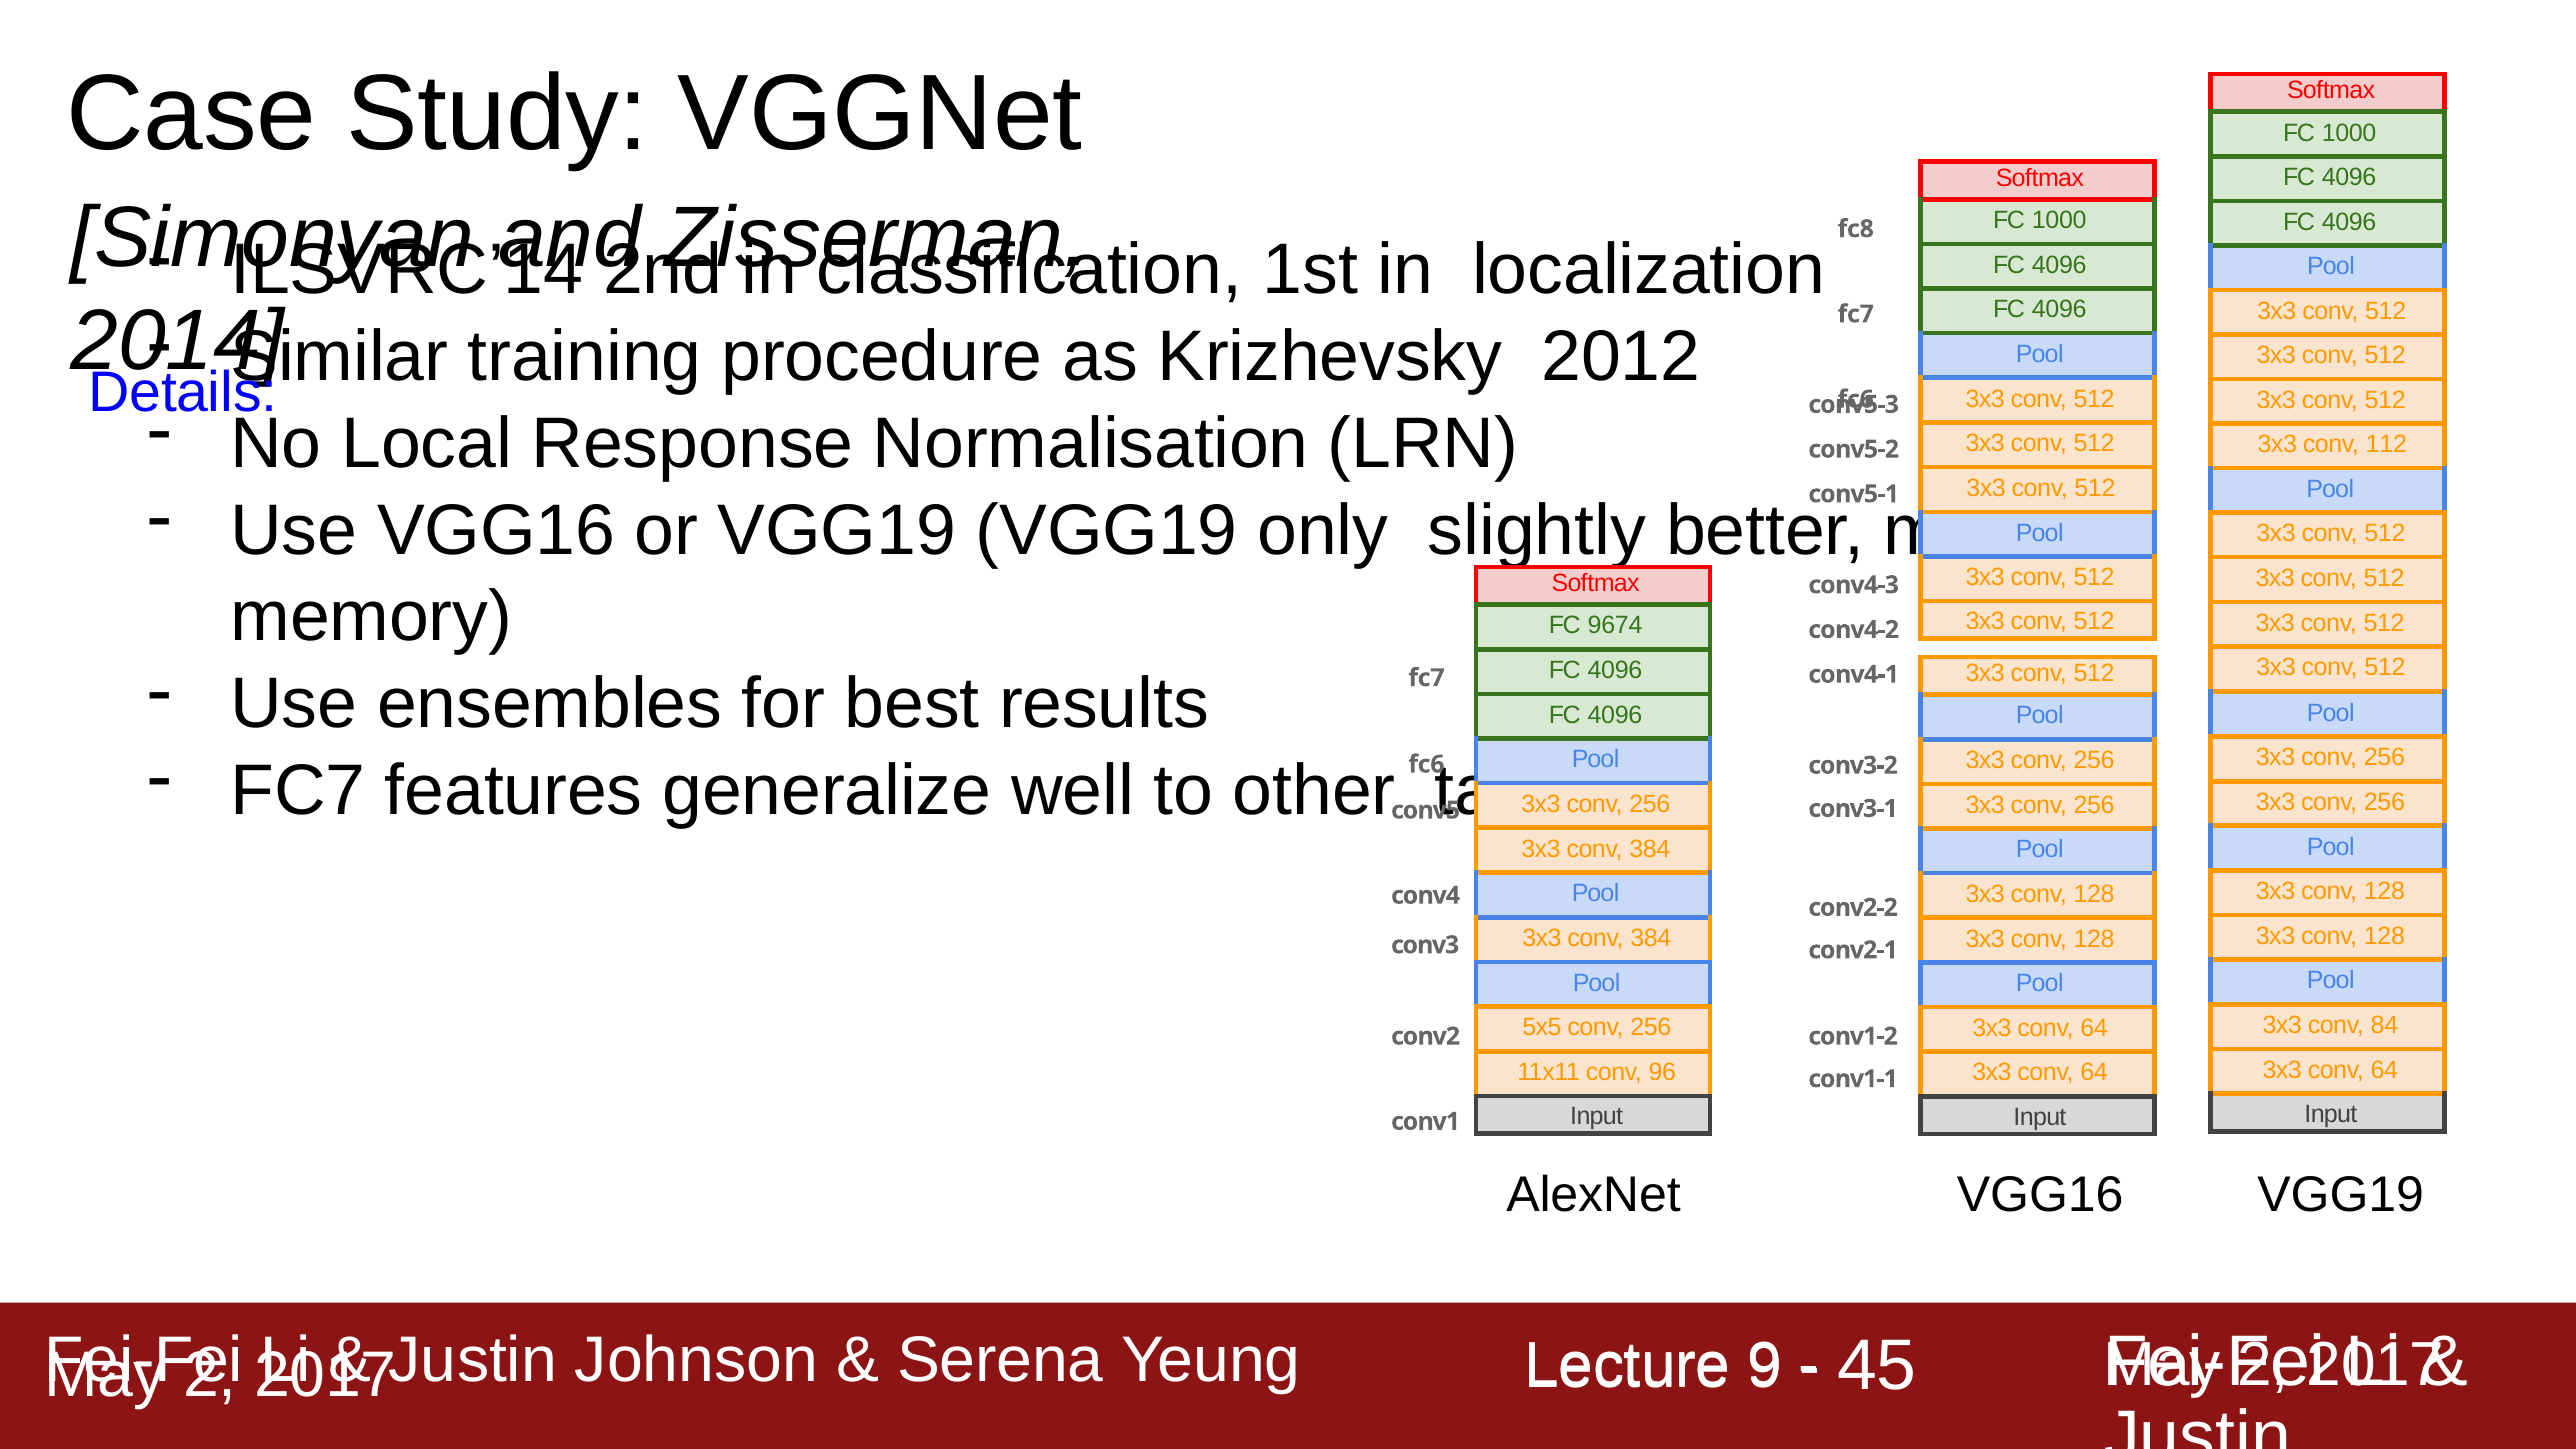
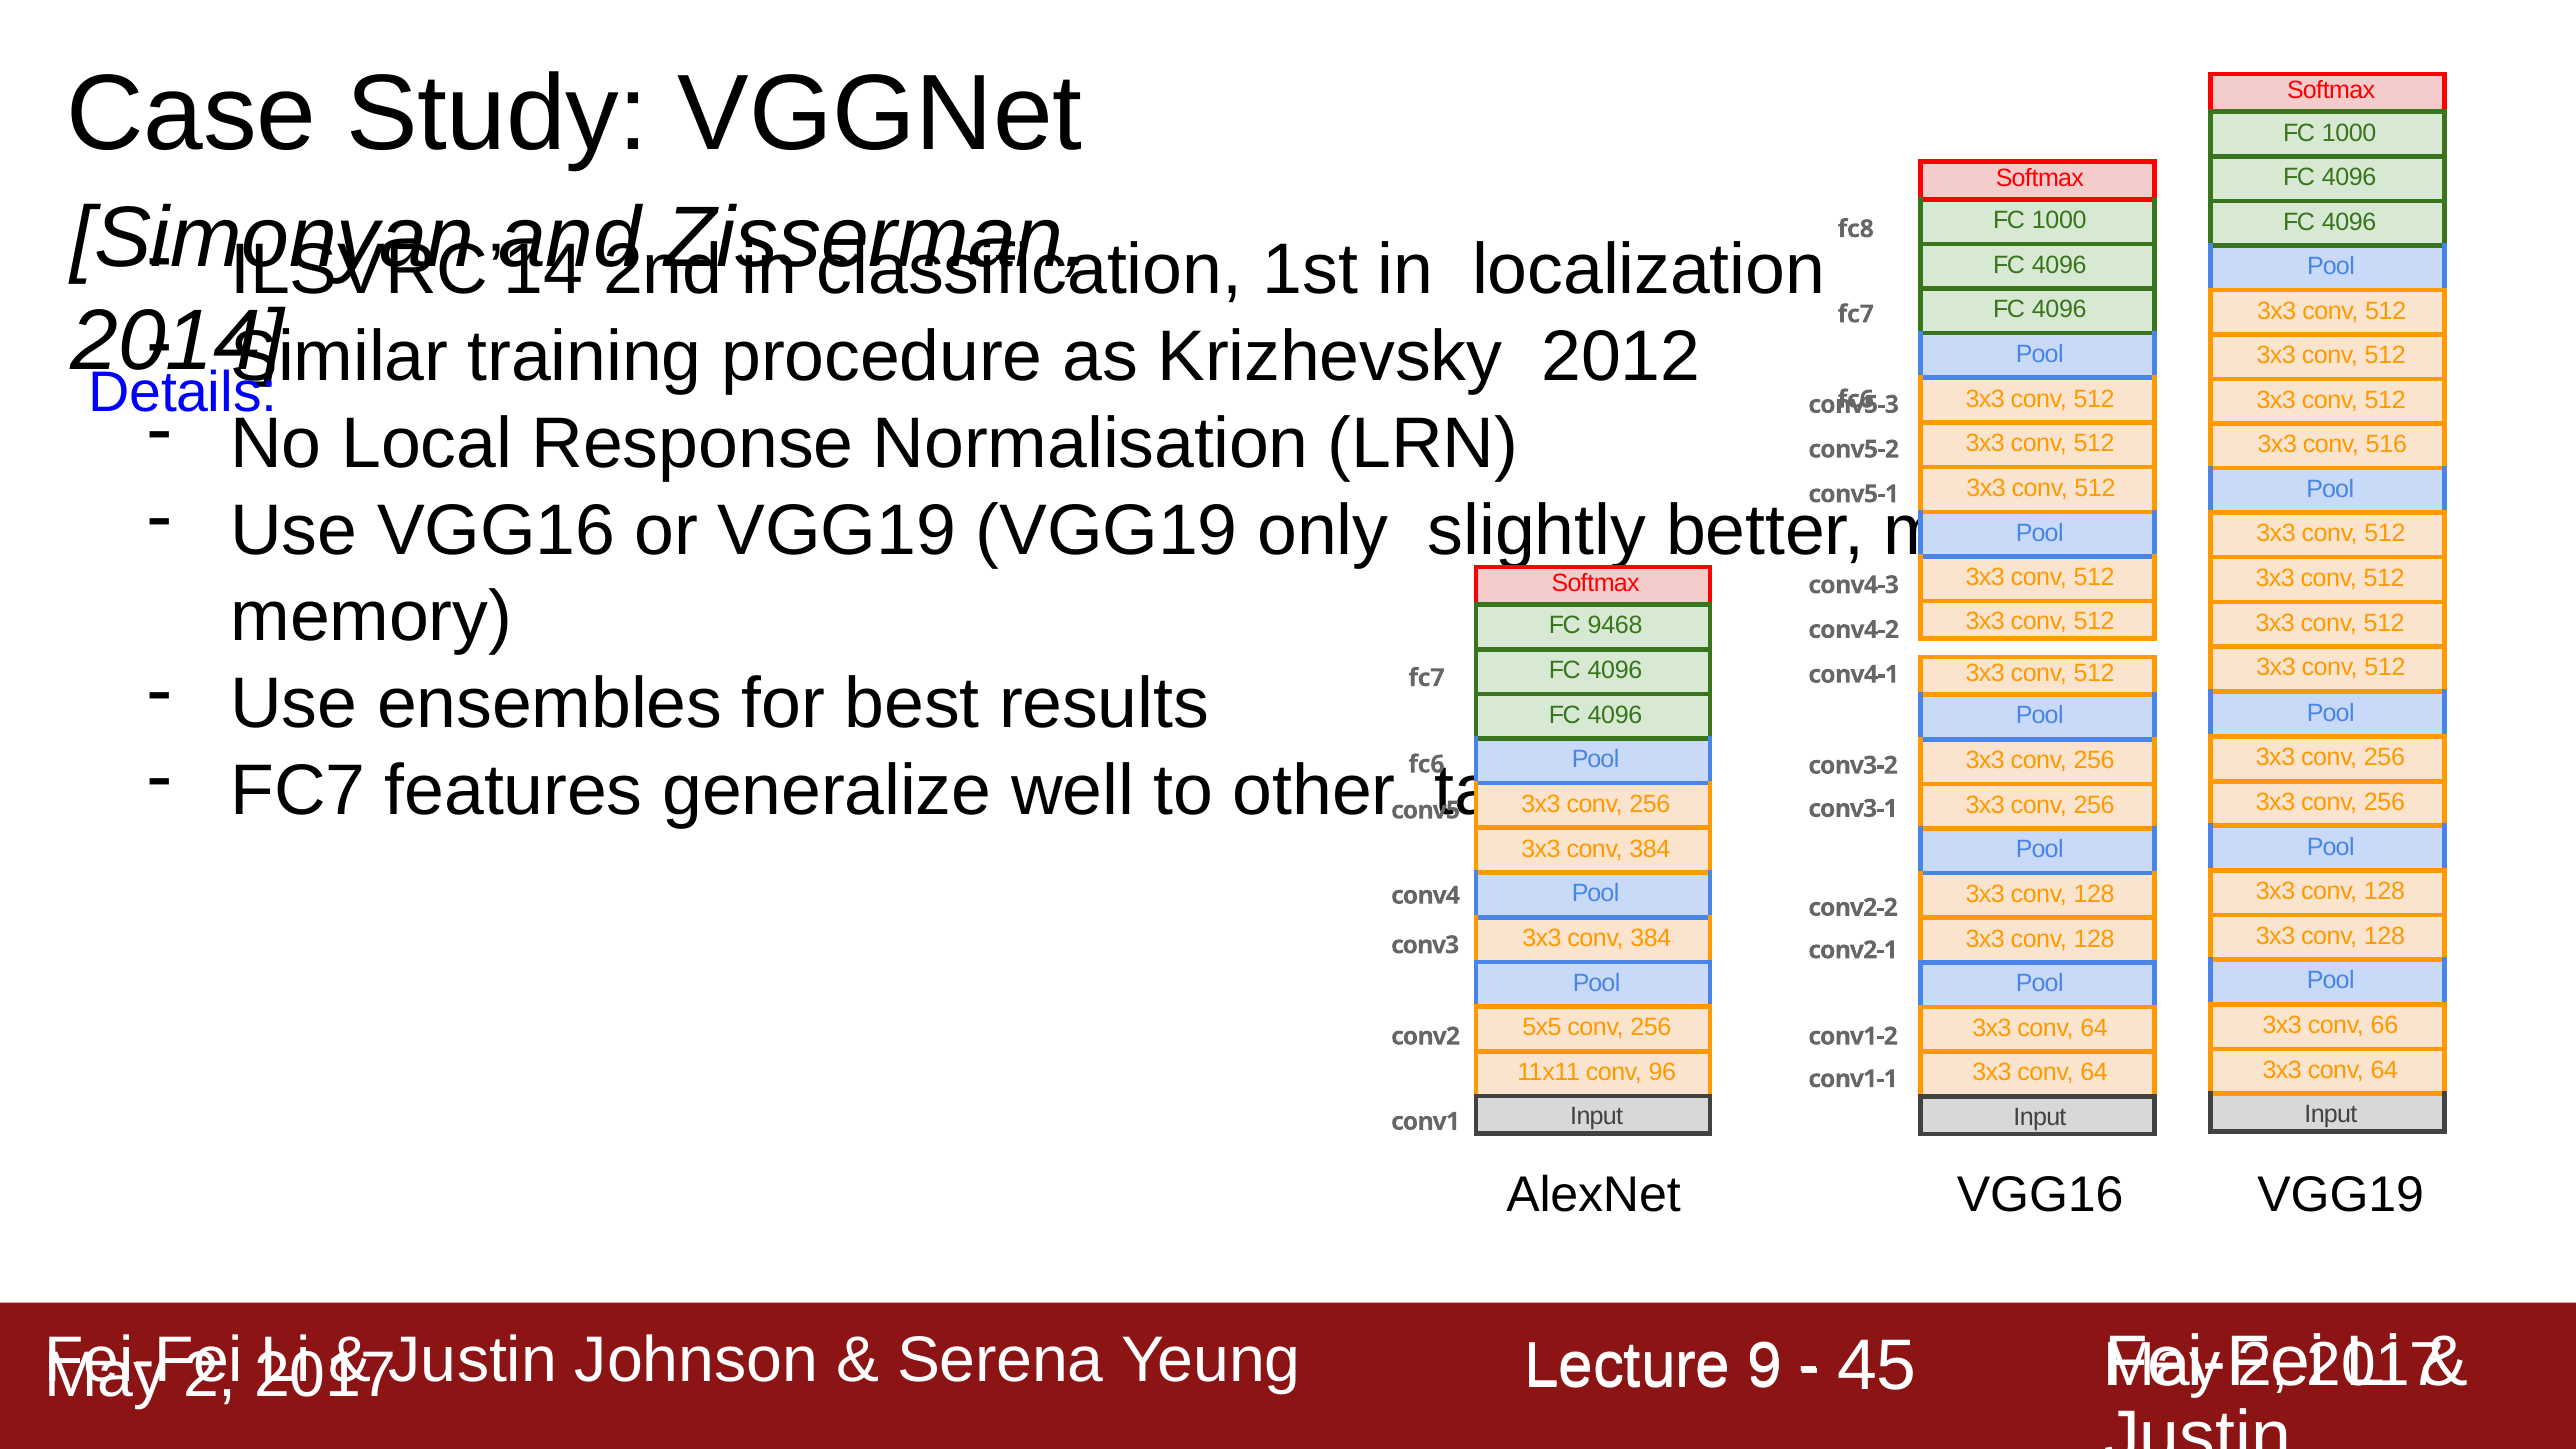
112: 112 -> 516 (2386, 445)
9674: 9674 -> 9468 (1615, 626)
84: 84 -> 66 (2384, 1025)
